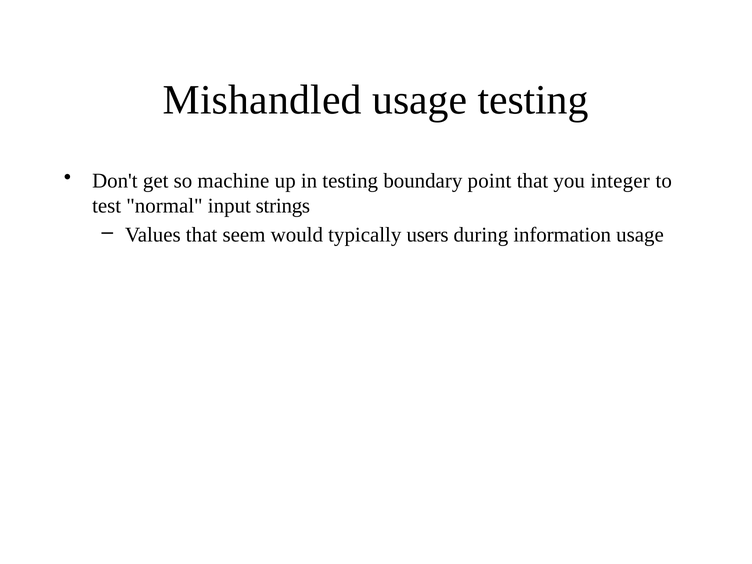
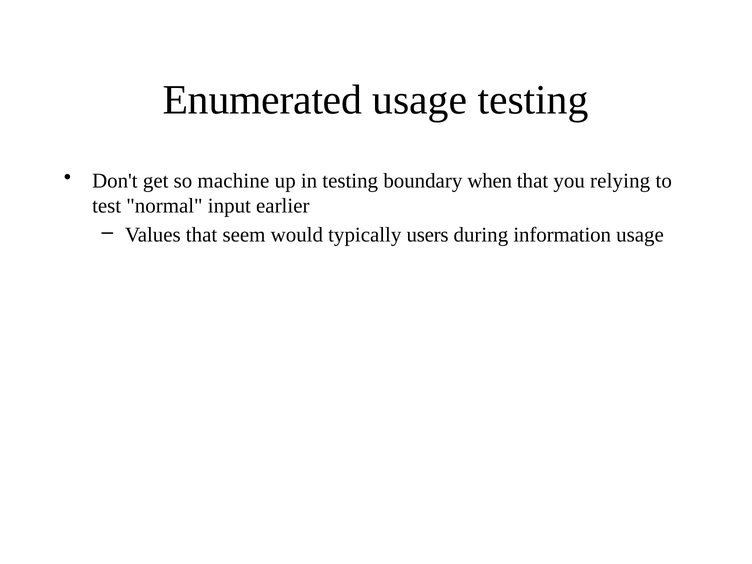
Mishandled: Mishandled -> Enumerated (262, 100)
point: point -> when (490, 181)
integer: integer -> relying (620, 181)
strings: strings -> earlier (283, 206)
